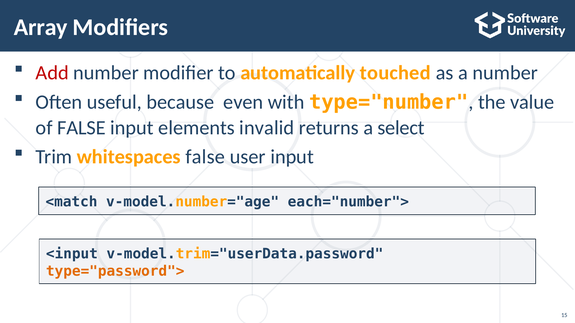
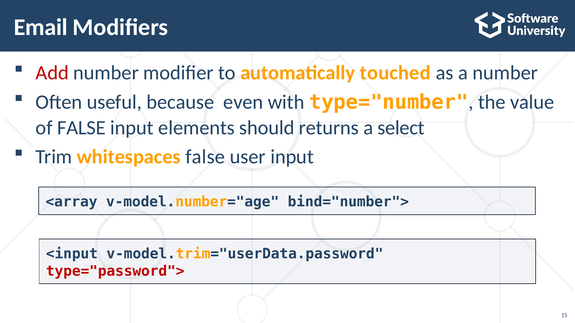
Array: Array -> Email (41, 27)
invalid: invalid -> should (267, 128)
<match: <match -> <array (71, 202)
each="number">: each="number"> -> bind="number"> (348, 202)
type="password"> colour: orange -> red (115, 271)
